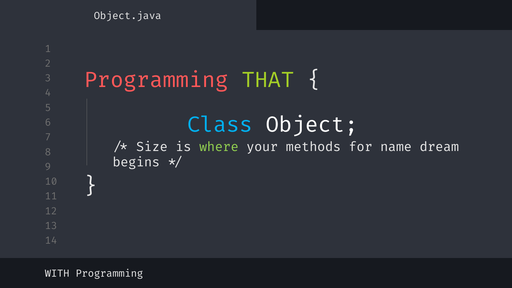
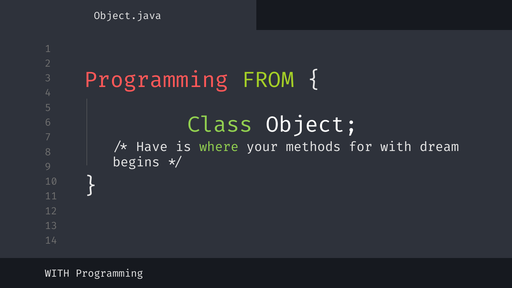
THAT: THAT -> FROM (268, 80)
Class colour: light blue -> light green (220, 125)
Size: Size -> Have (152, 147)
for name: name -> with (396, 147)
